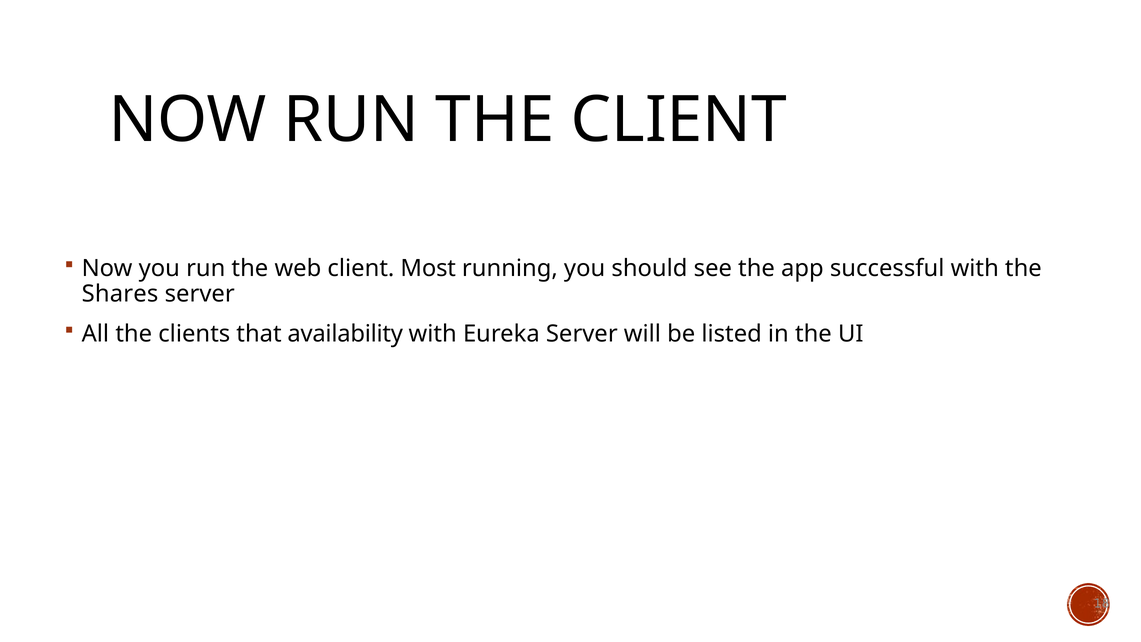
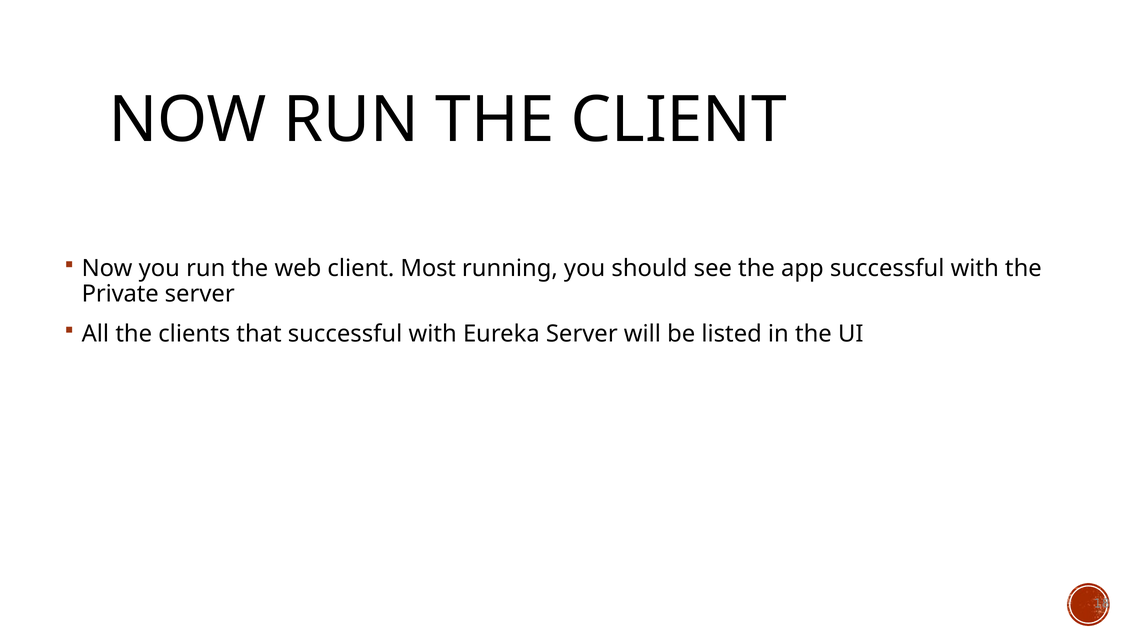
Shares: Shares -> Private (120, 294)
that availability: availability -> successful (345, 334)
